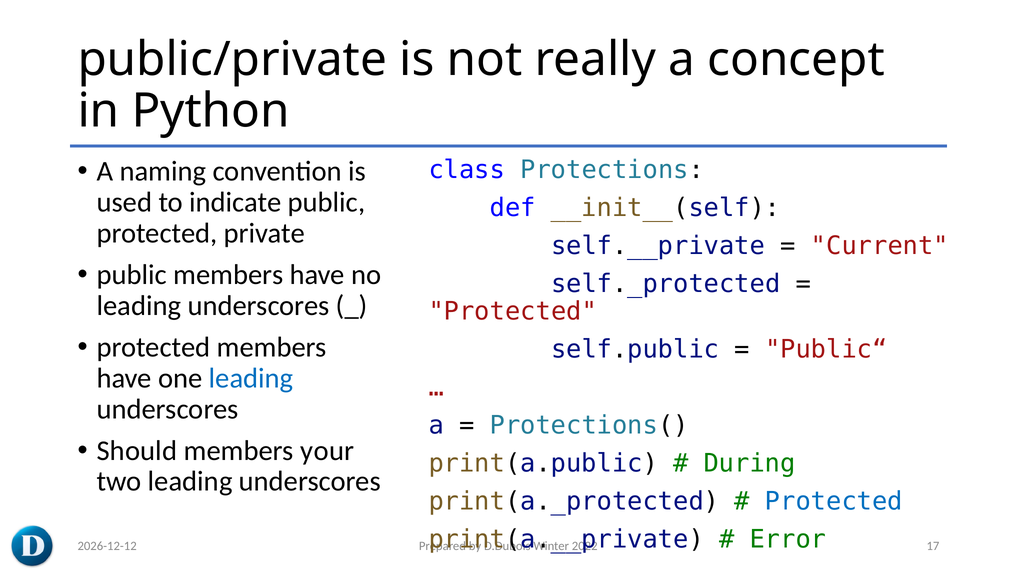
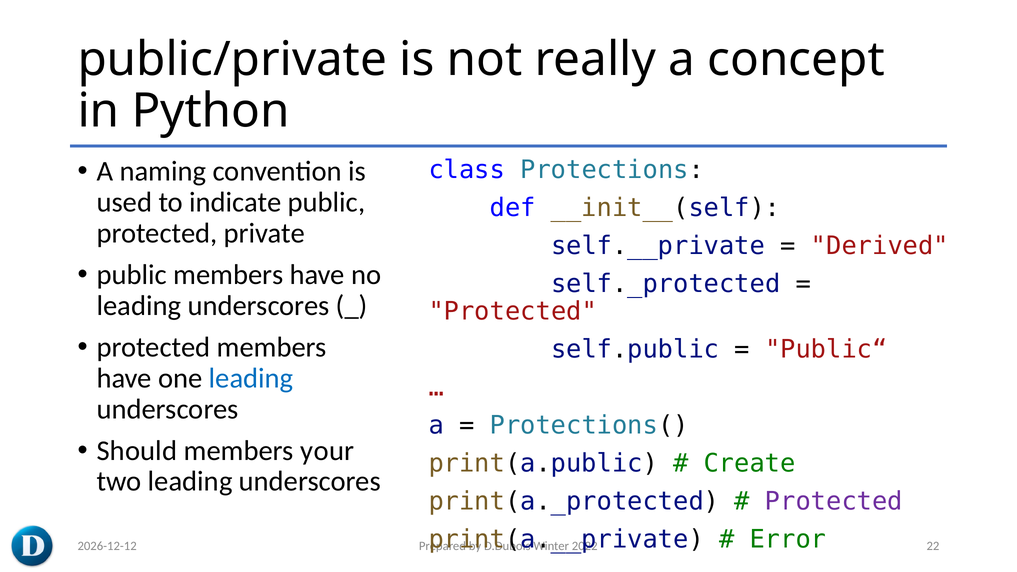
Current: Current -> Derived (880, 246)
During: During -> Create (750, 463)
Protected colour: blue -> purple (834, 502)
17: 17 -> 22 (933, 546)
